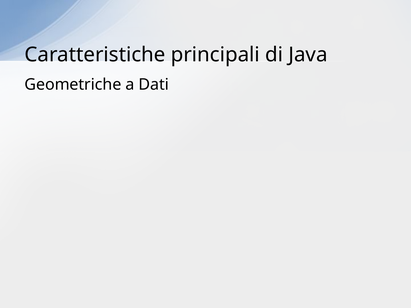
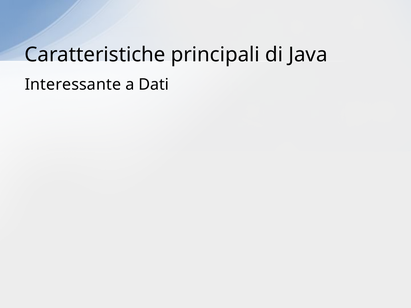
Geometriche: Geometriche -> Interessante (73, 85)
